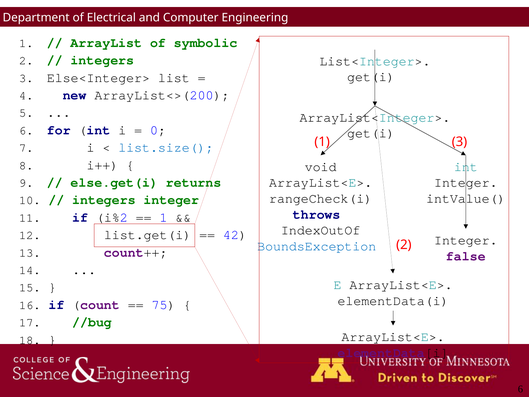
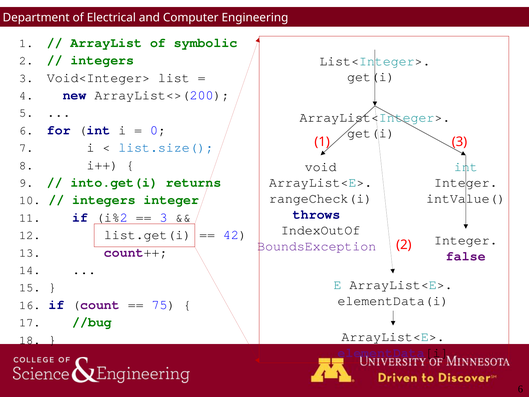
Else<Integer>: Else<Integer> -> Void<Integer> (98, 78)
else.get(i: else.get(i -> into.get(i (114, 182)
1: 1 -> 3 (163, 217)
BoundsException colour: blue -> purple (317, 246)
